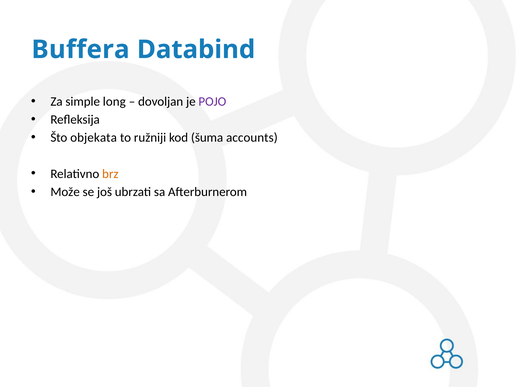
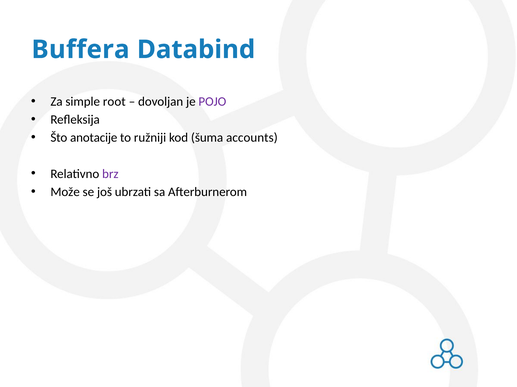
long: long -> root (114, 102)
objekata: objekata -> anotacije (94, 138)
brz colour: orange -> purple (110, 174)
